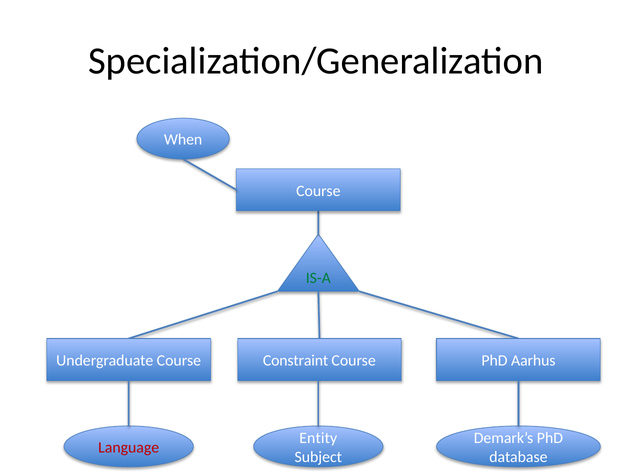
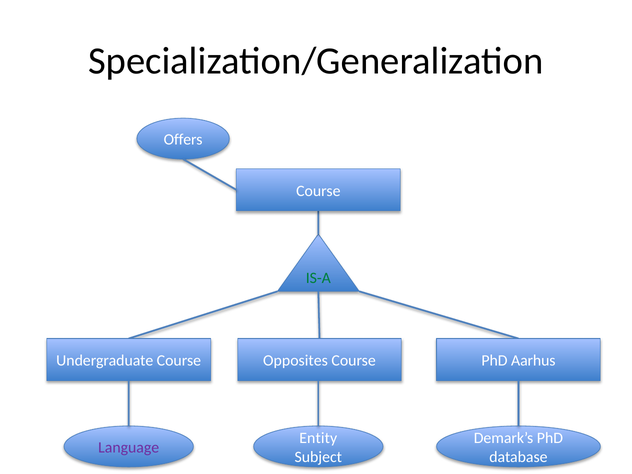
When: When -> Offers (183, 140)
Constraint: Constraint -> Opposites (295, 361)
Language colour: red -> purple (129, 448)
